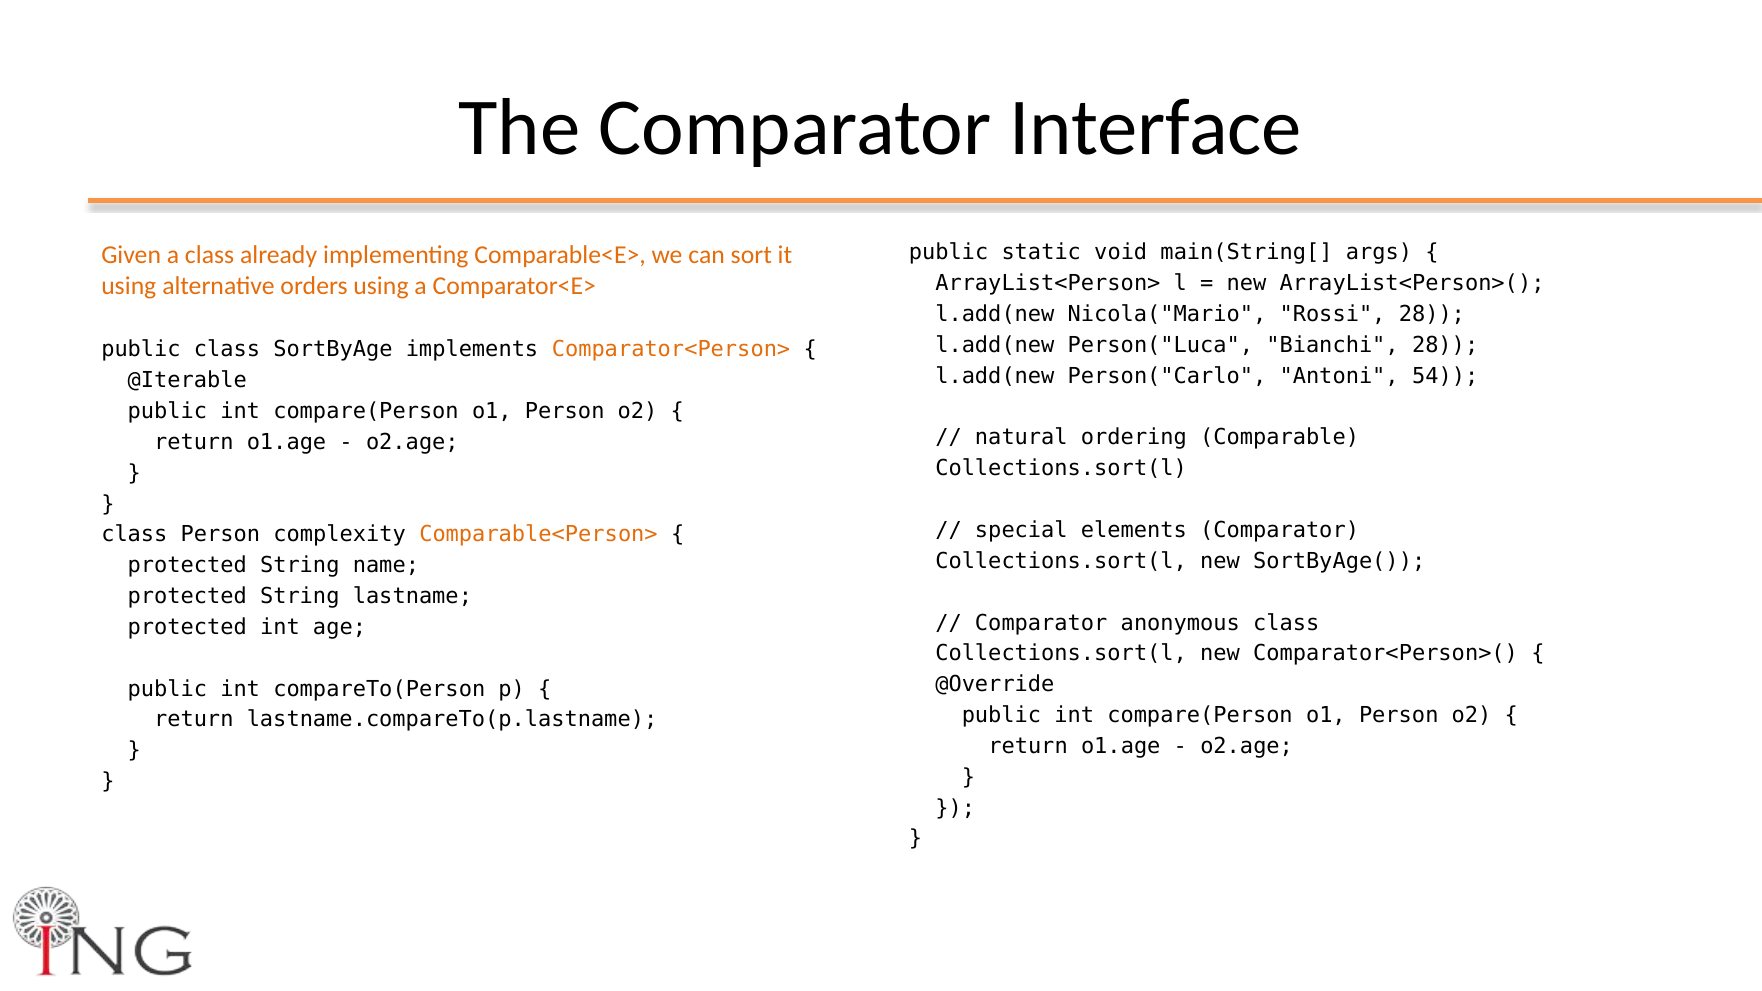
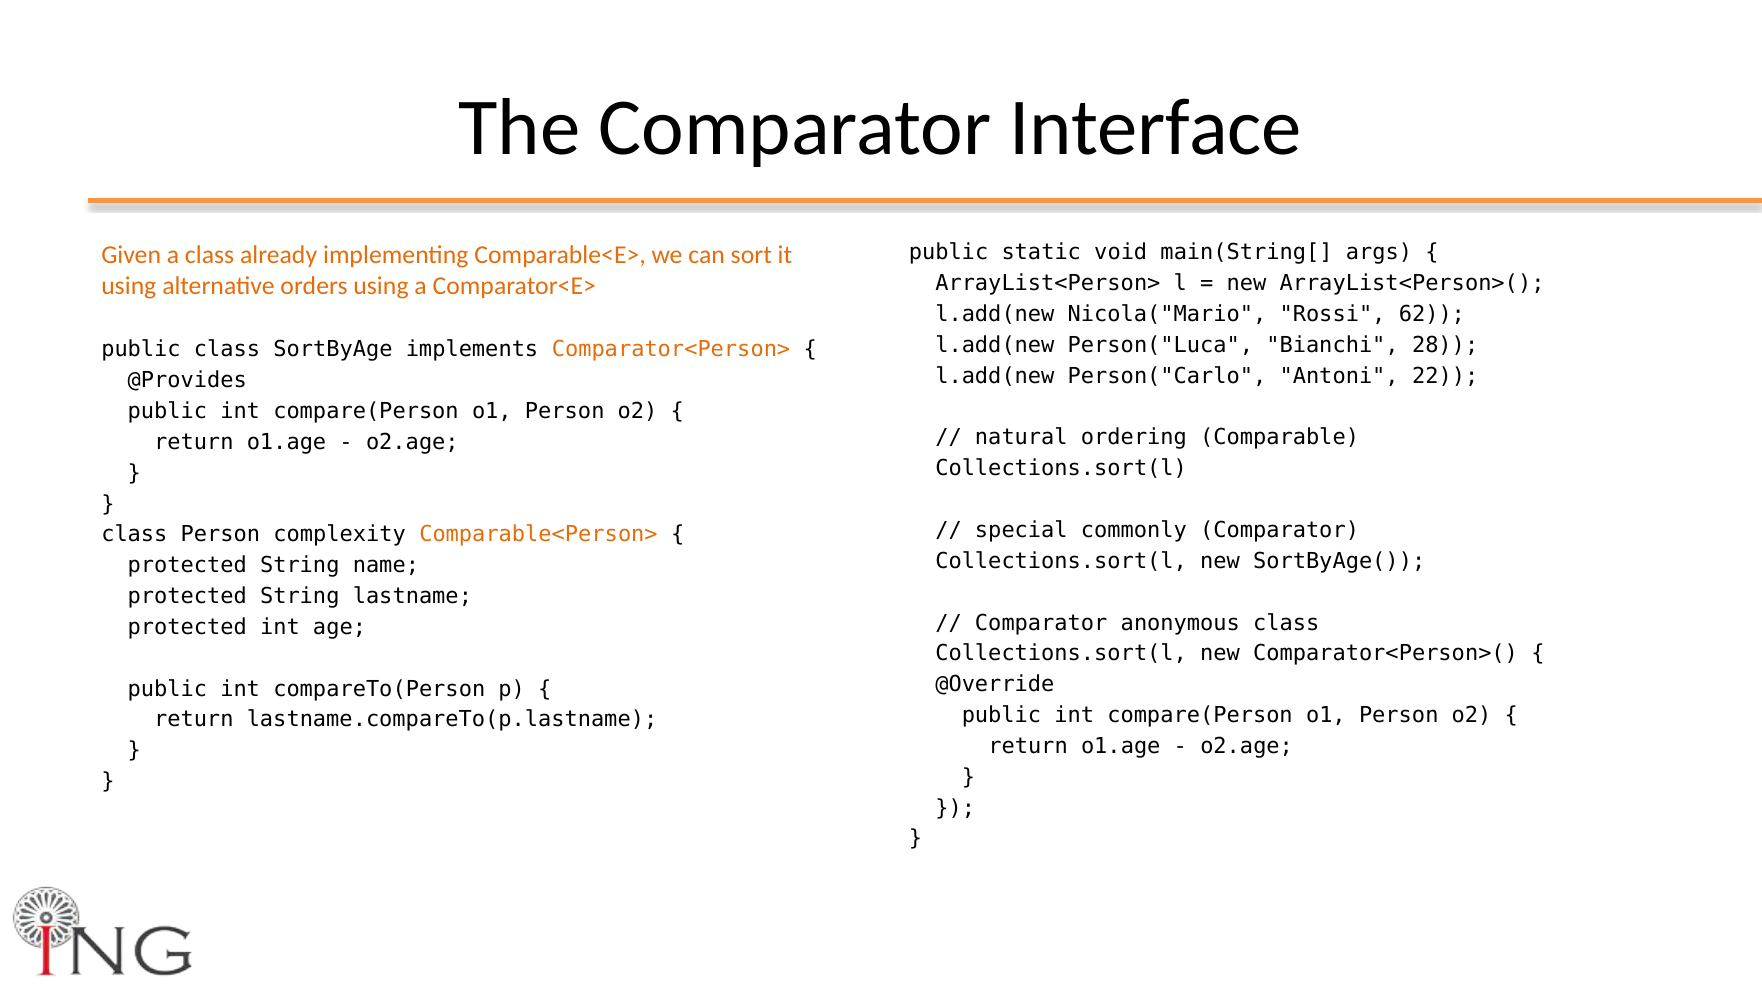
Rossi 28: 28 -> 62 (1432, 314)
54: 54 -> 22 (1445, 376)
@Iterable: @Iterable -> @Provides (187, 380)
elements: elements -> commonly (1134, 530)
